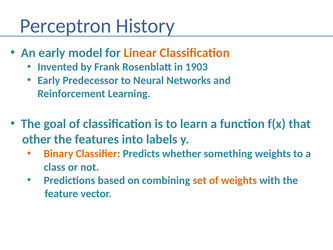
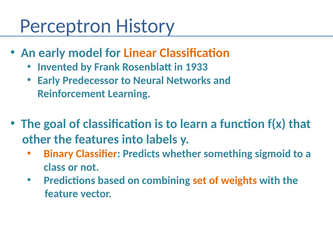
1903: 1903 -> 1933 (197, 67)
something weights: weights -> sigmoid (273, 154)
